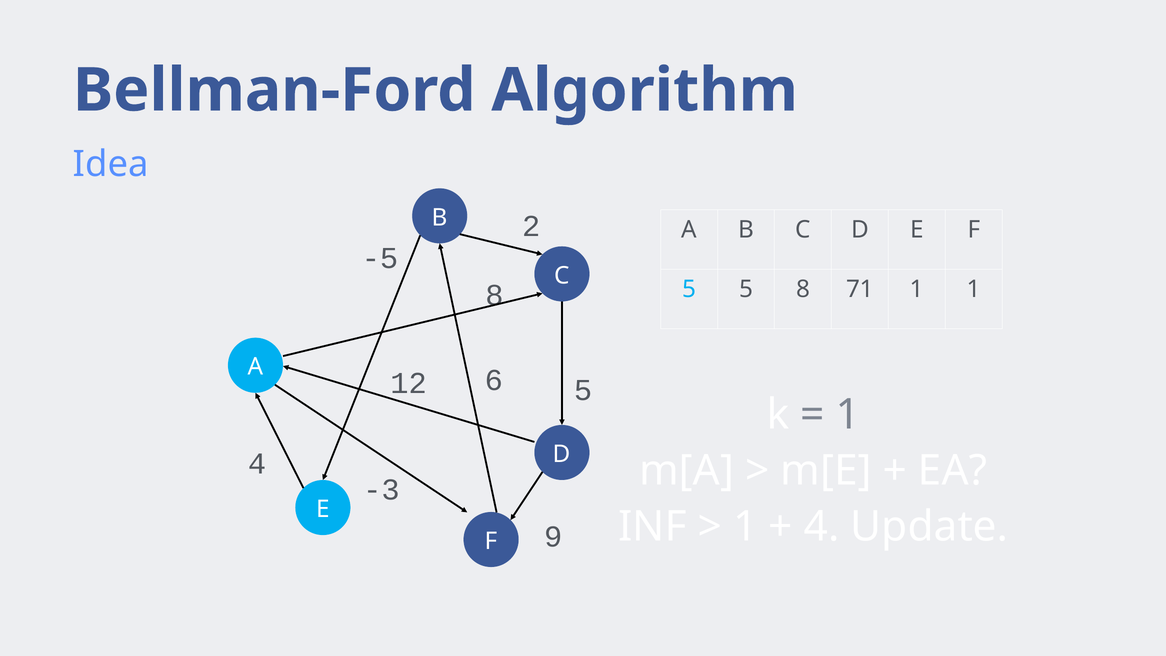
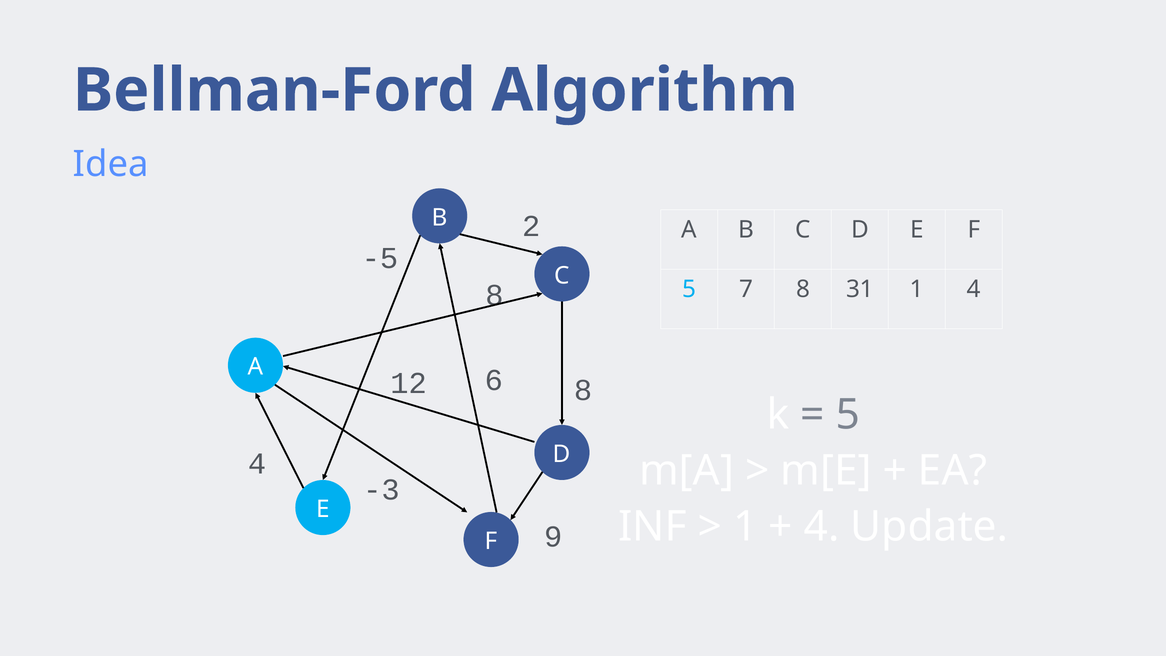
5 5: 5 -> 7 (746, 289)
71: 71 -> 31 (860, 289)
1 1: 1 -> 4 (974, 289)
5: 5 -> 8 (583, 390)
1: 1 -> 5 (848, 415)
